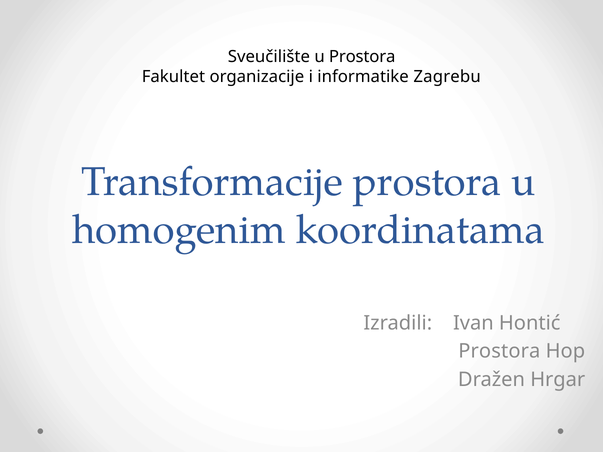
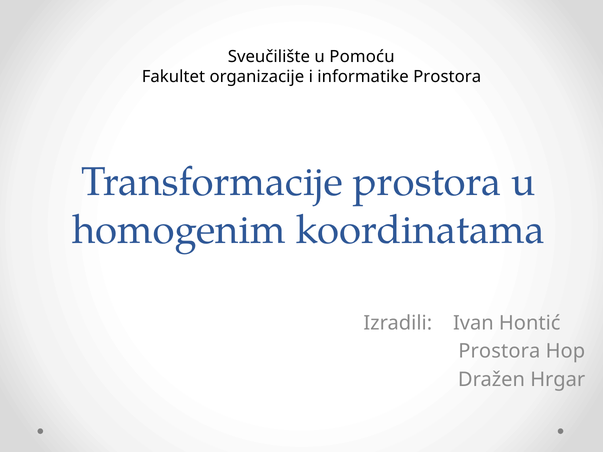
u Prostora: Prostora -> Pomoću (362, 57)
informatike Zagrebu: Zagrebu -> Prostora (447, 77)
